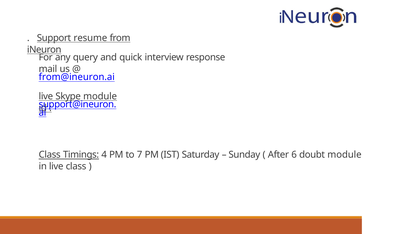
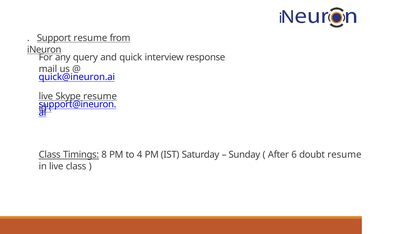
from@ineuron.ai: from@ineuron.ai -> quick@ineuron.ai (77, 77)
Skype module: module -> resume (100, 96)
4: 4 -> 8 (104, 154)
7: 7 -> 4 (140, 154)
doubt module: module -> resume (344, 154)
